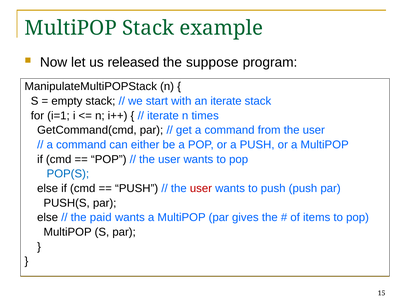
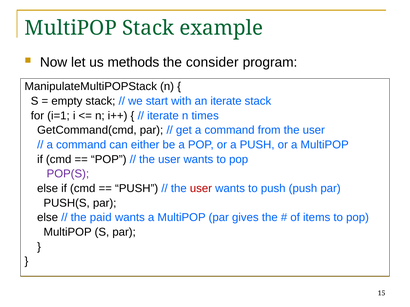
released: released -> methods (133, 62)
suppose: suppose -> consider (212, 62)
POP(S colour: blue -> purple (68, 174)
